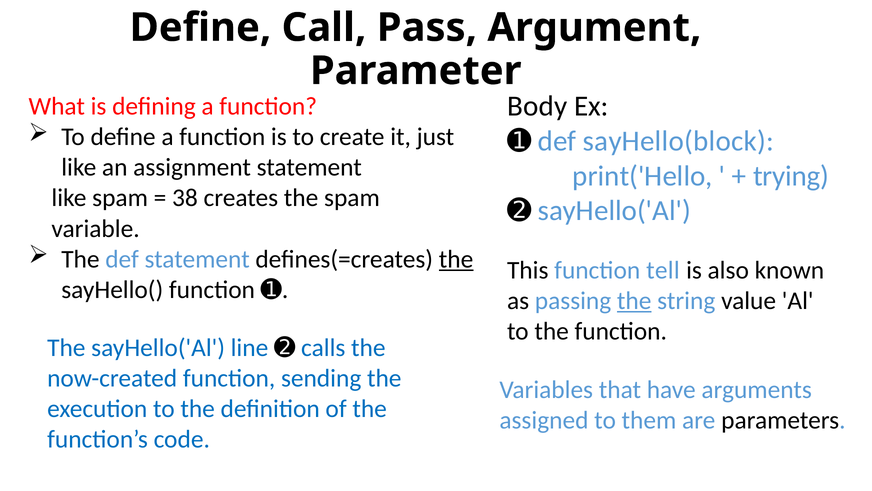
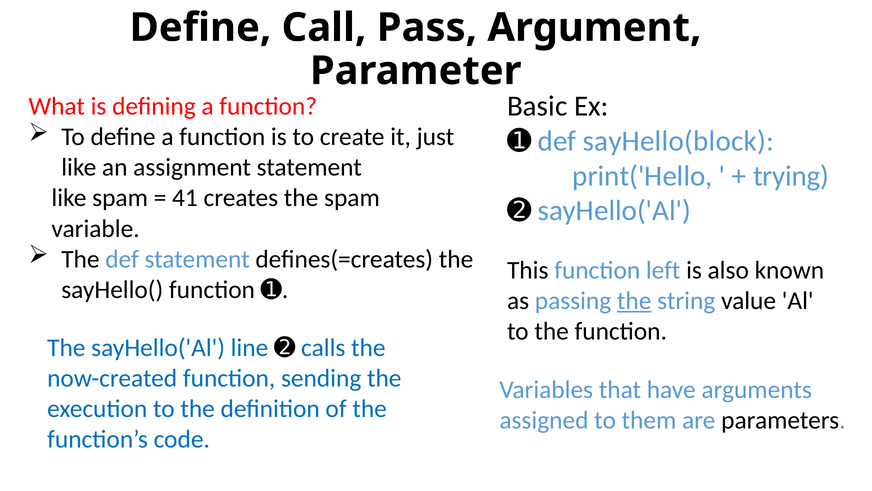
Body: Body -> Basic (537, 106)
38: 38 -> 41 (185, 198)
the underline: present -> none (456, 259)
tell: tell -> left (663, 270)
